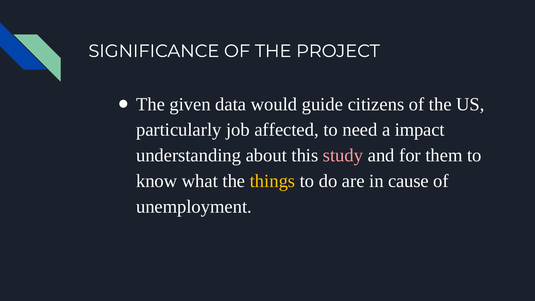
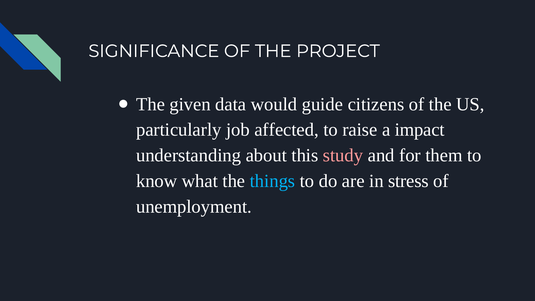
need: need -> raise (360, 130)
things colour: yellow -> light blue (273, 181)
cause: cause -> stress (408, 181)
